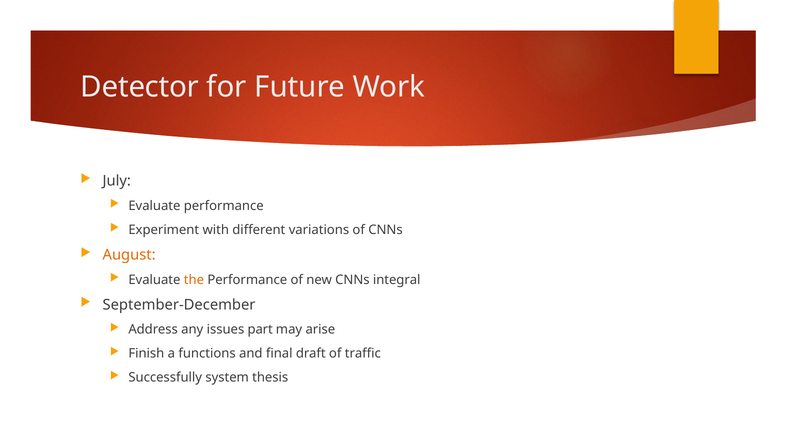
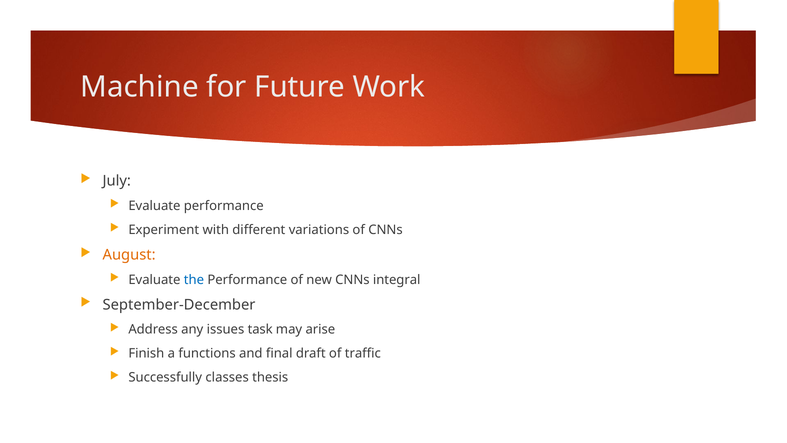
Detector: Detector -> Machine (140, 87)
the colour: orange -> blue (194, 279)
part: part -> task (260, 329)
system: system -> classes (227, 377)
